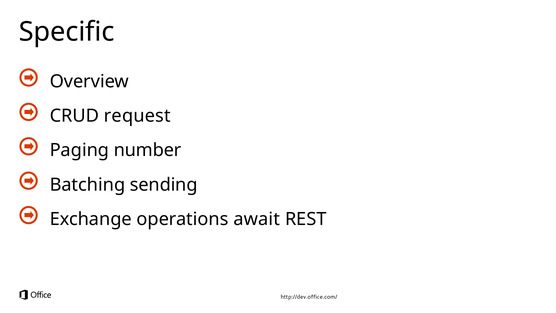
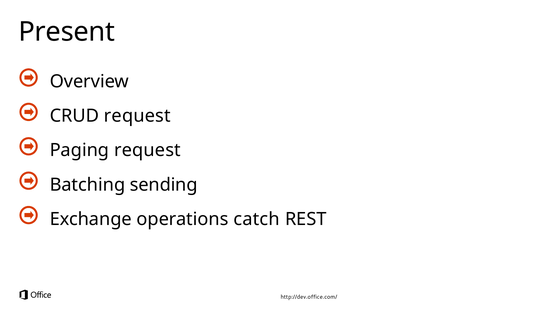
Specific: Specific -> Present (67, 32)
Paging number: number -> request (147, 150)
await: await -> catch (257, 219)
